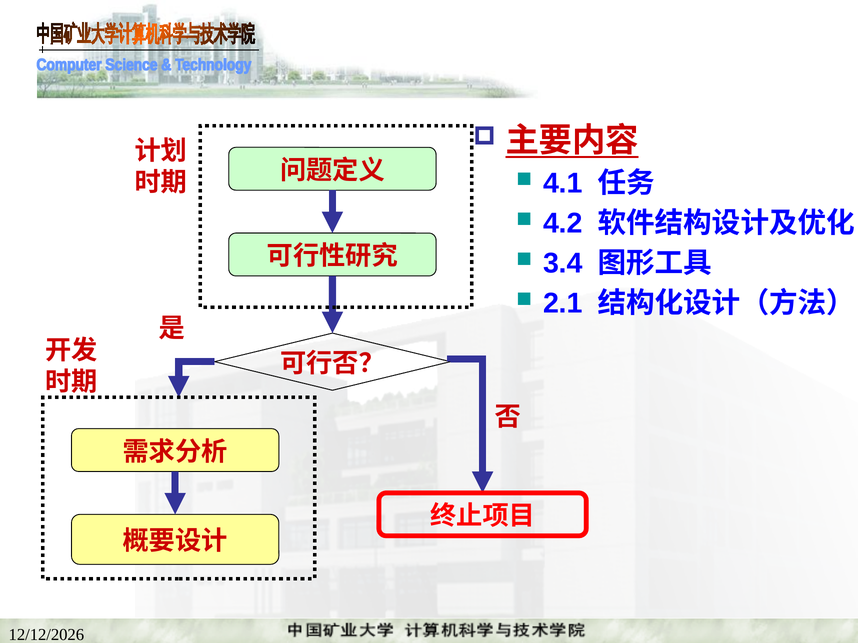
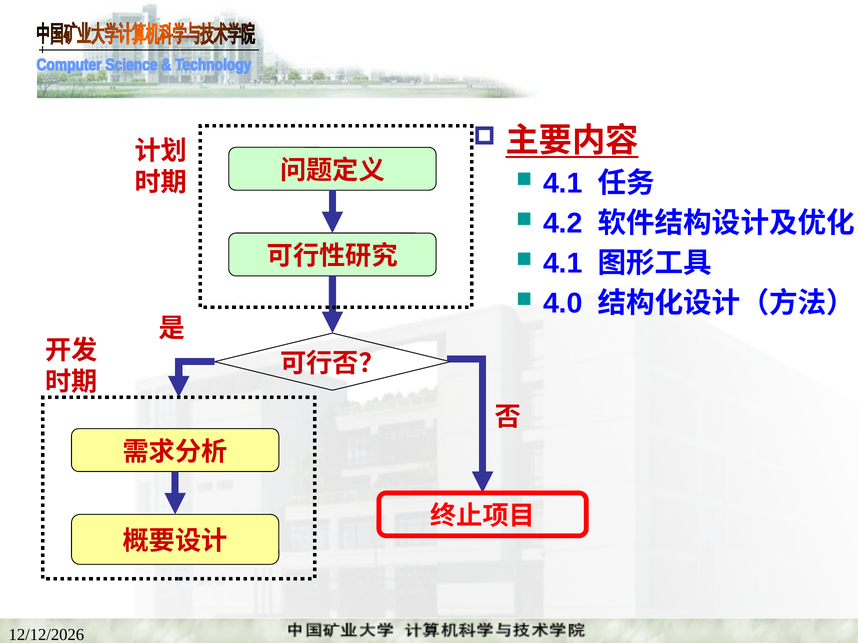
3.4: 3.4 -> 4.1 (563, 264)
2.1: 2.1 -> 4.0 (563, 304)
